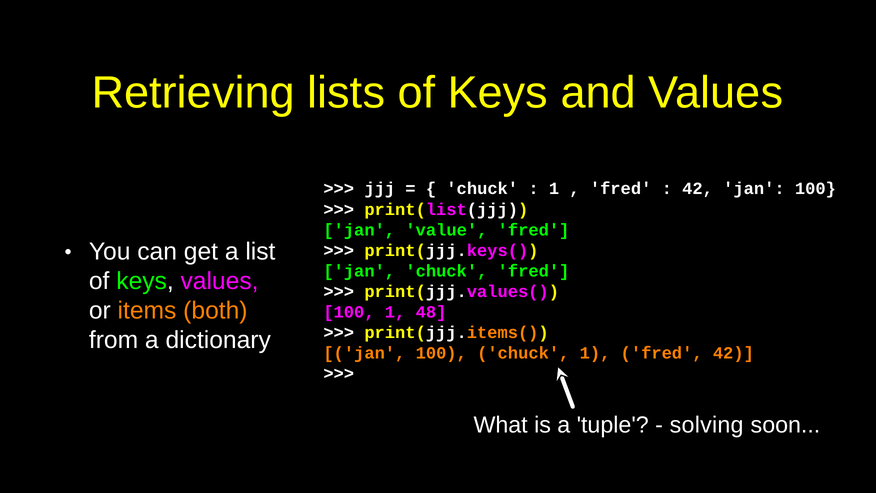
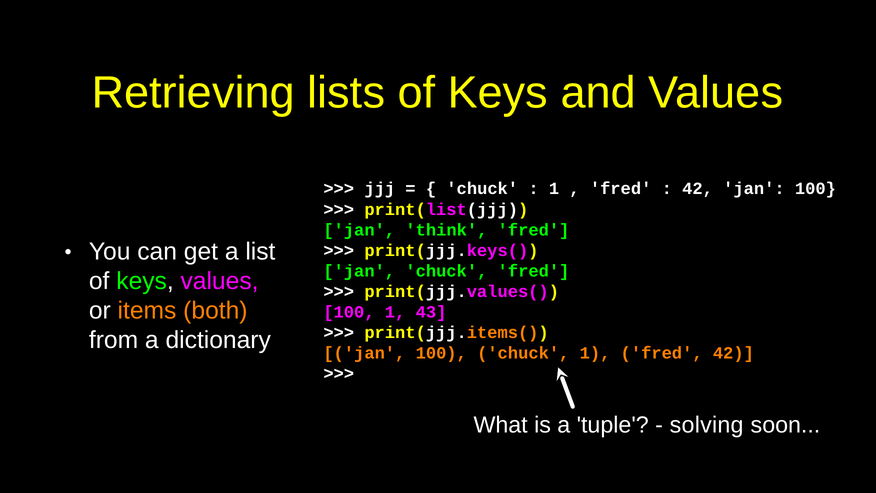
value: value -> think (446, 230)
48: 48 -> 43 (431, 312)
